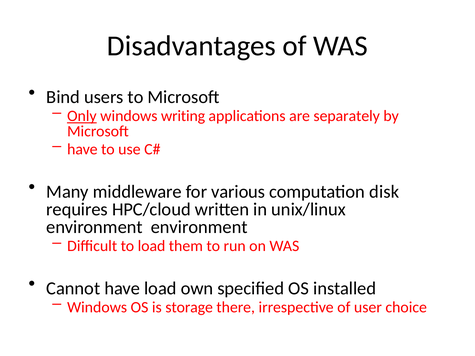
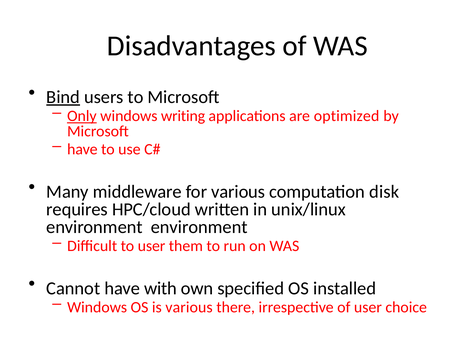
Bind underline: none -> present (63, 97)
separately: separately -> optimized (347, 116)
to load: load -> user (152, 246)
have load: load -> with (160, 288)
is storage: storage -> various (189, 307)
